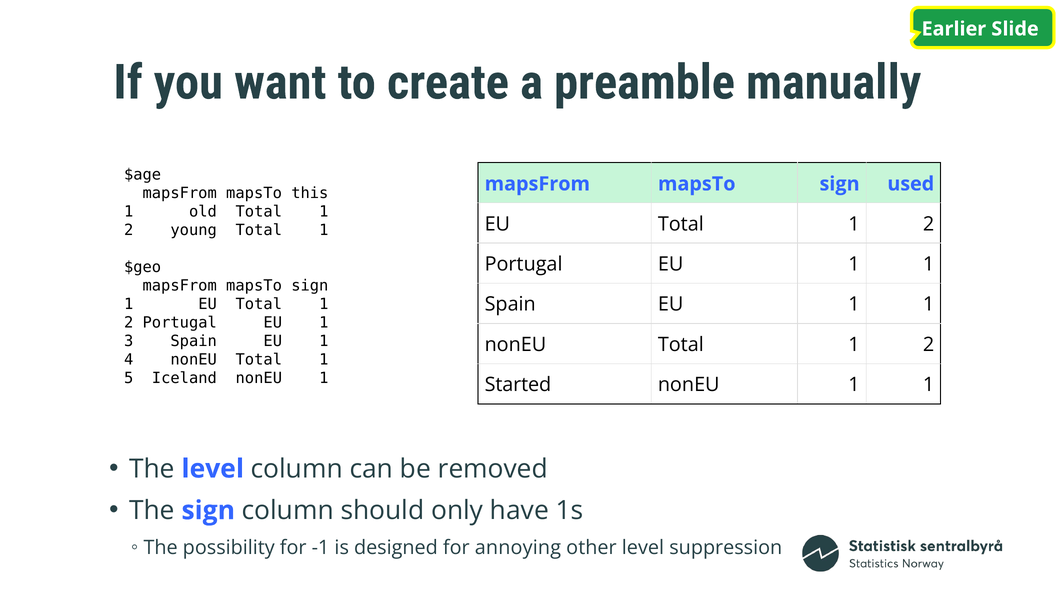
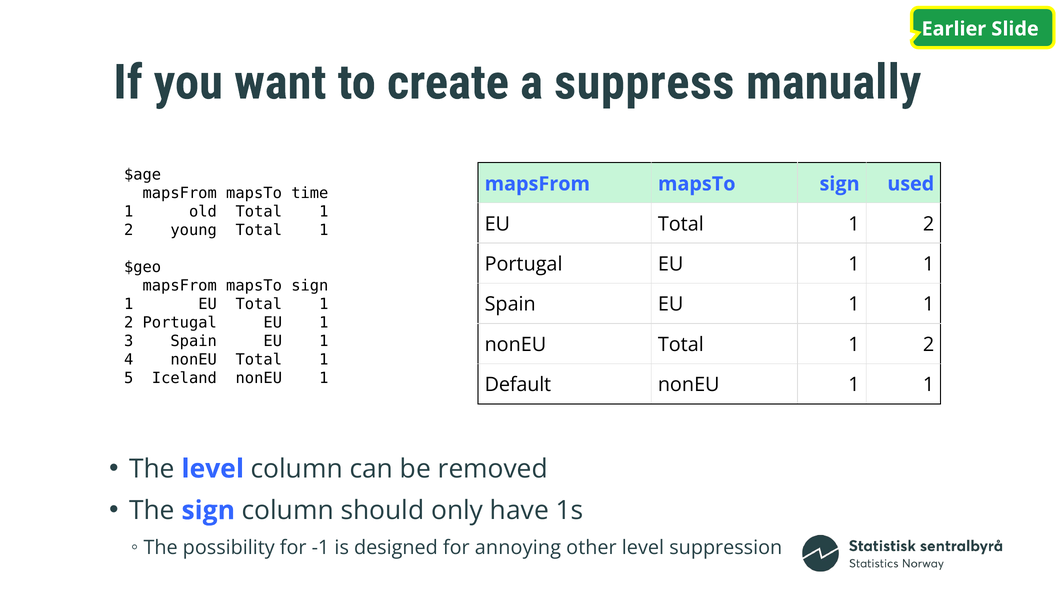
preamble: preamble -> suppress (644, 83)
this: this -> time (310, 193)
Started: Started -> Default (518, 385)
